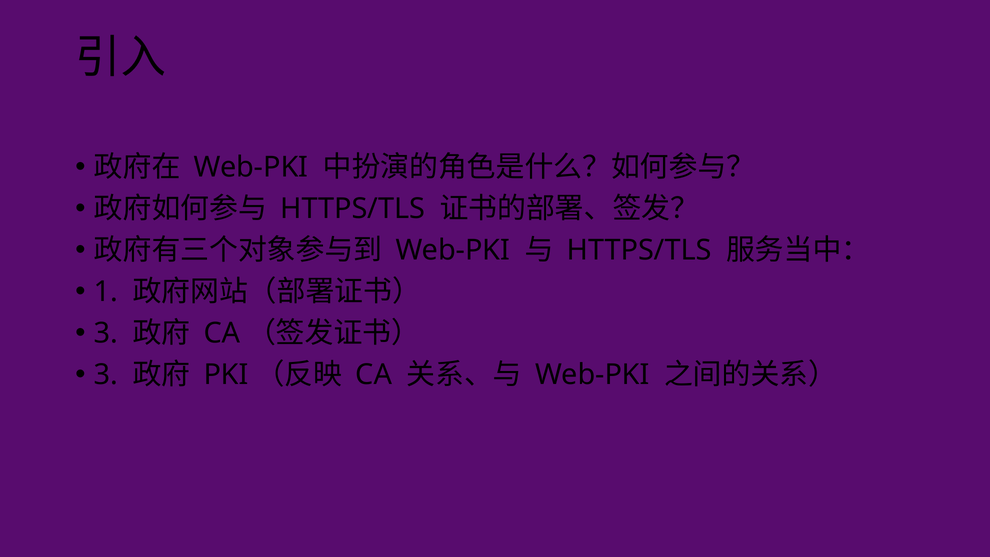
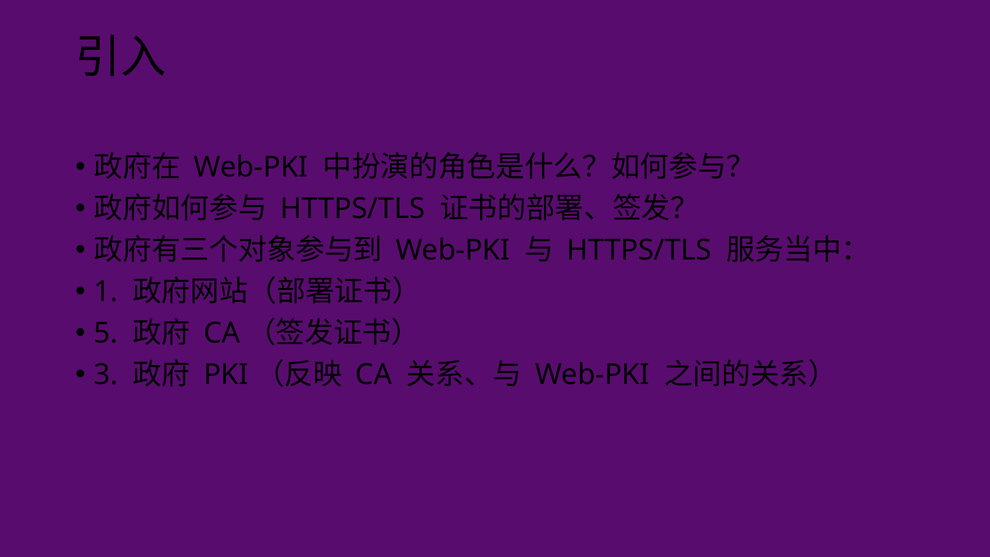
3: 3 -> 5 (106, 333)
